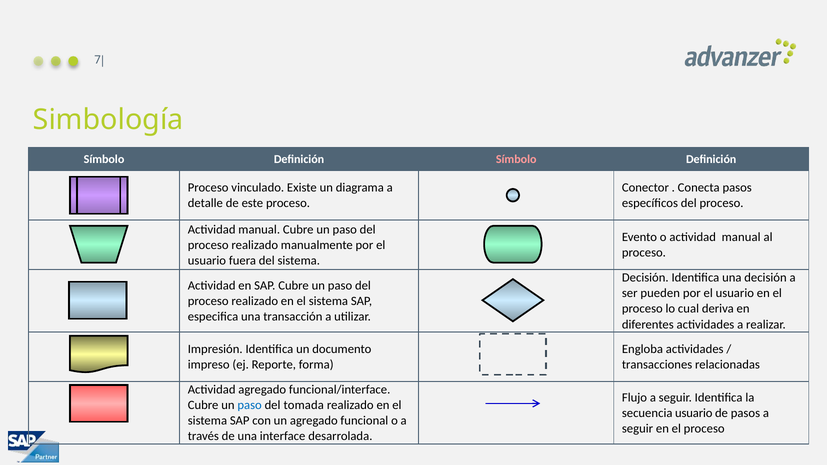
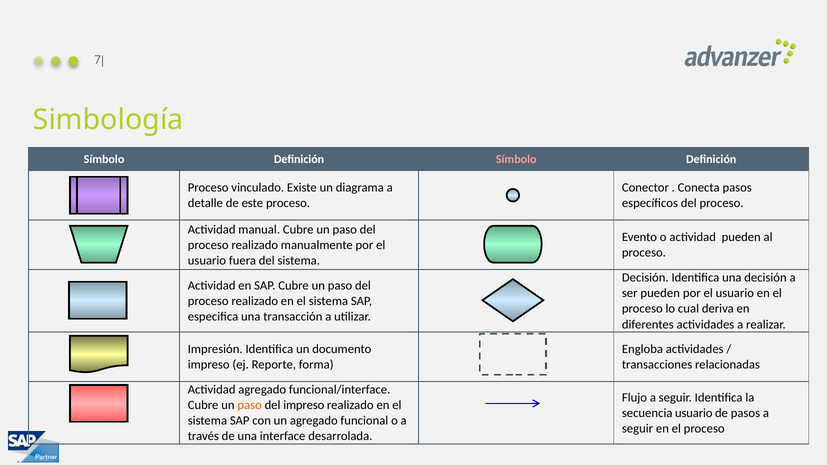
o actividad manual: manual -> pueden (741, 237)
paso colour: blue -> orange (250, 405)
del tomada: tomada -> impreso (304, 405)
